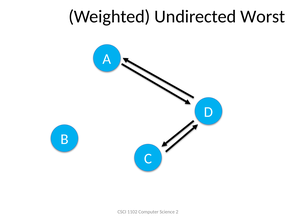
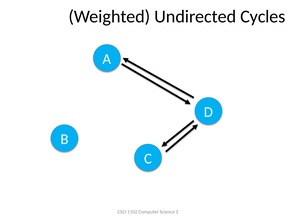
Worst: Worst -> Cycles (263, 16)
